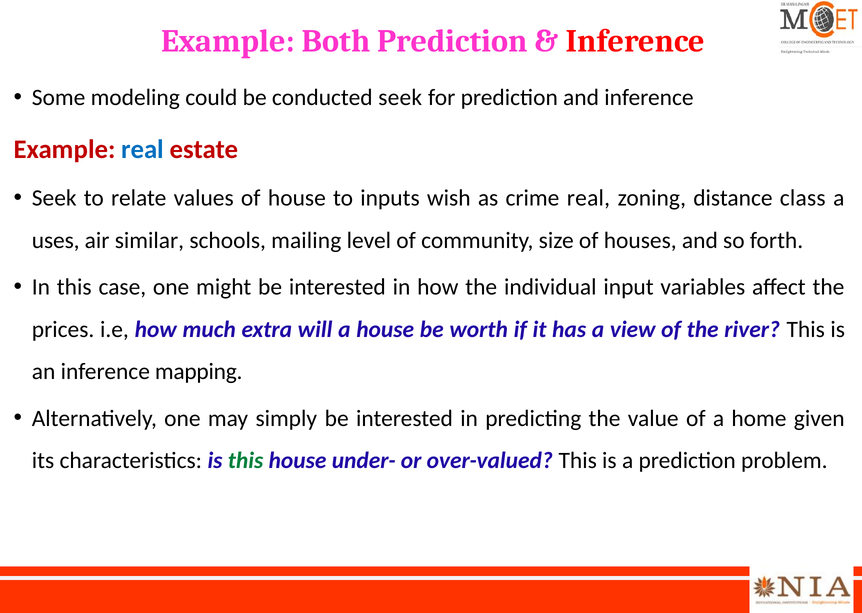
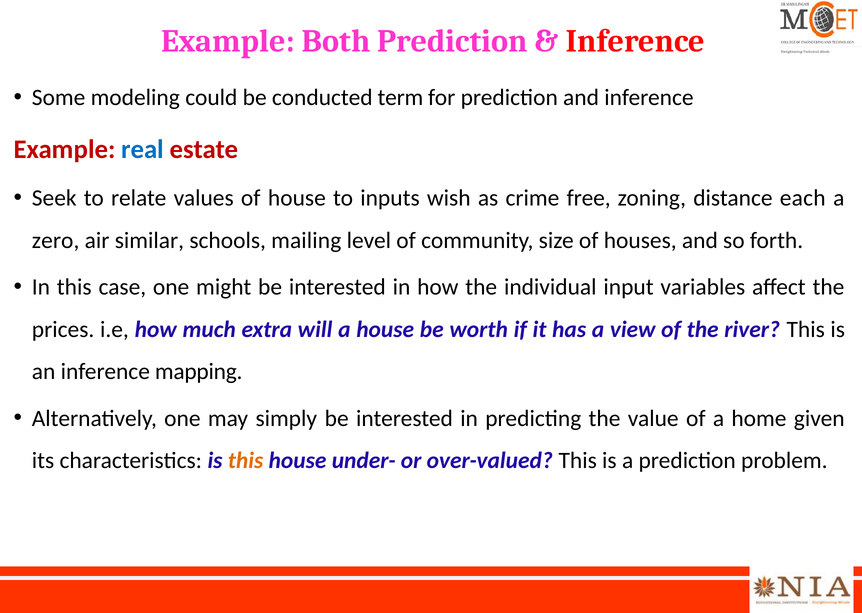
conducted seek: seek -> term (400, 98)
crime real: real -> free (589, 198)
class: class -> each (803, 198)
uses: uses -> zero (56, 241)
this colour: green -> orange (246, 461)
